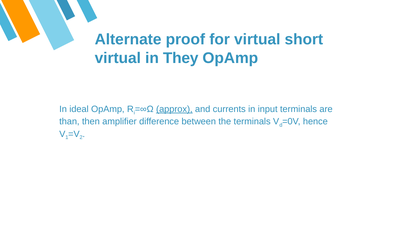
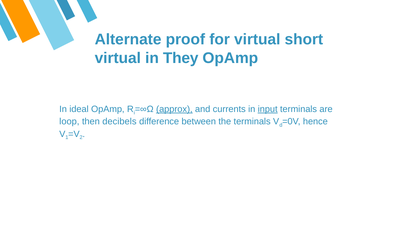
input underline: none -> present (268, 109)
than: than -> loop (69, 122)
amplifier: amplifier -> decibels (119, 122)
